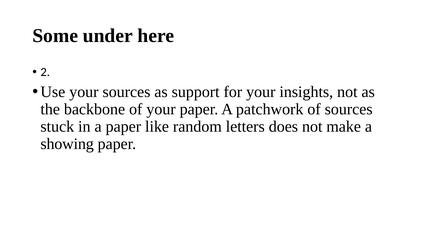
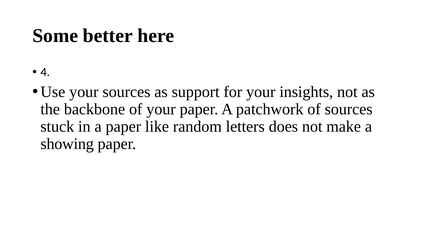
under: under -> better (108, 36)
2: 2 -> 4 (45, 72)
